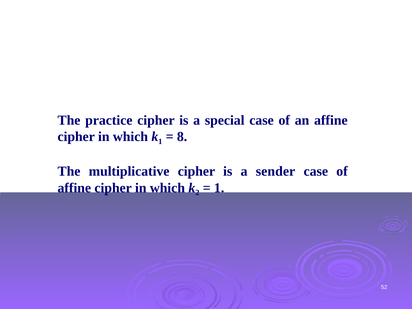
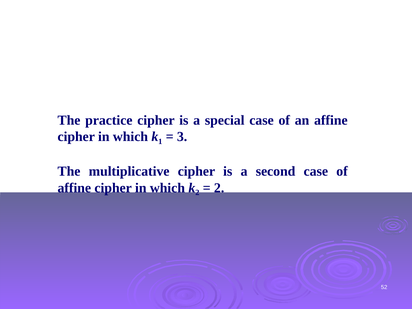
8: 8 -> 3 (182, 137)
sender: sender -> second (276, 171)
1: 1 -> 2 (219, 188)
